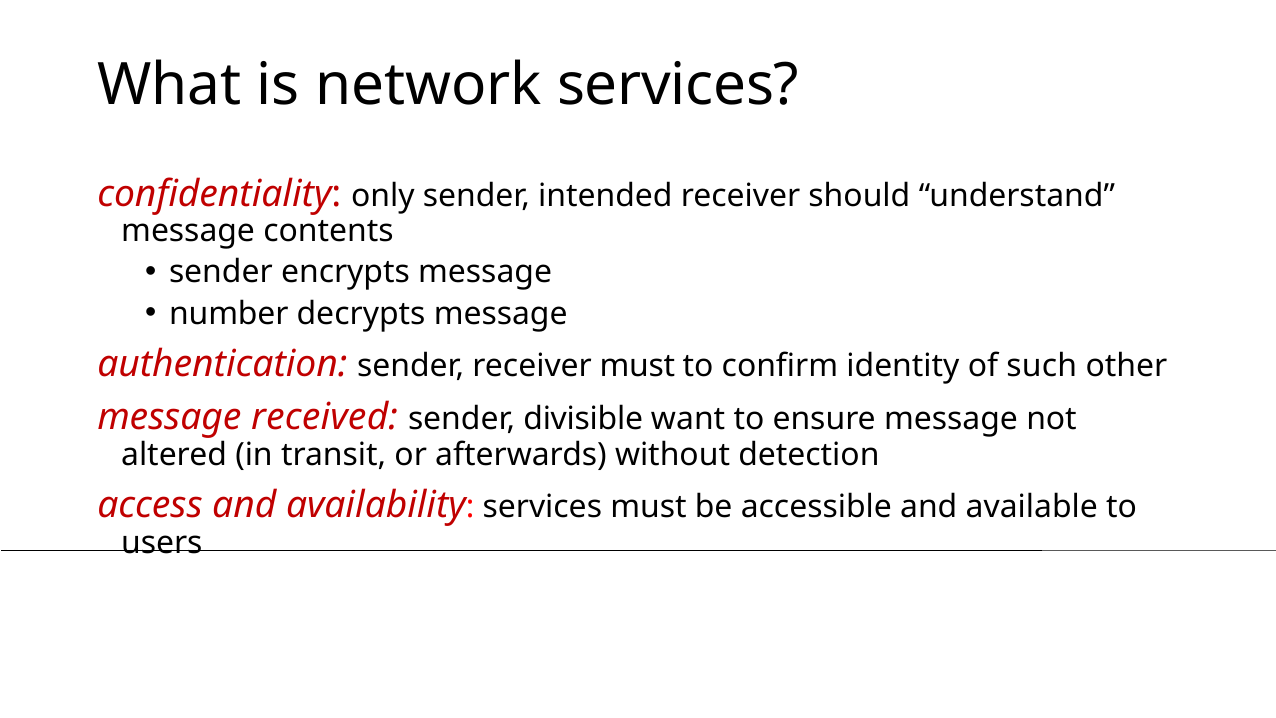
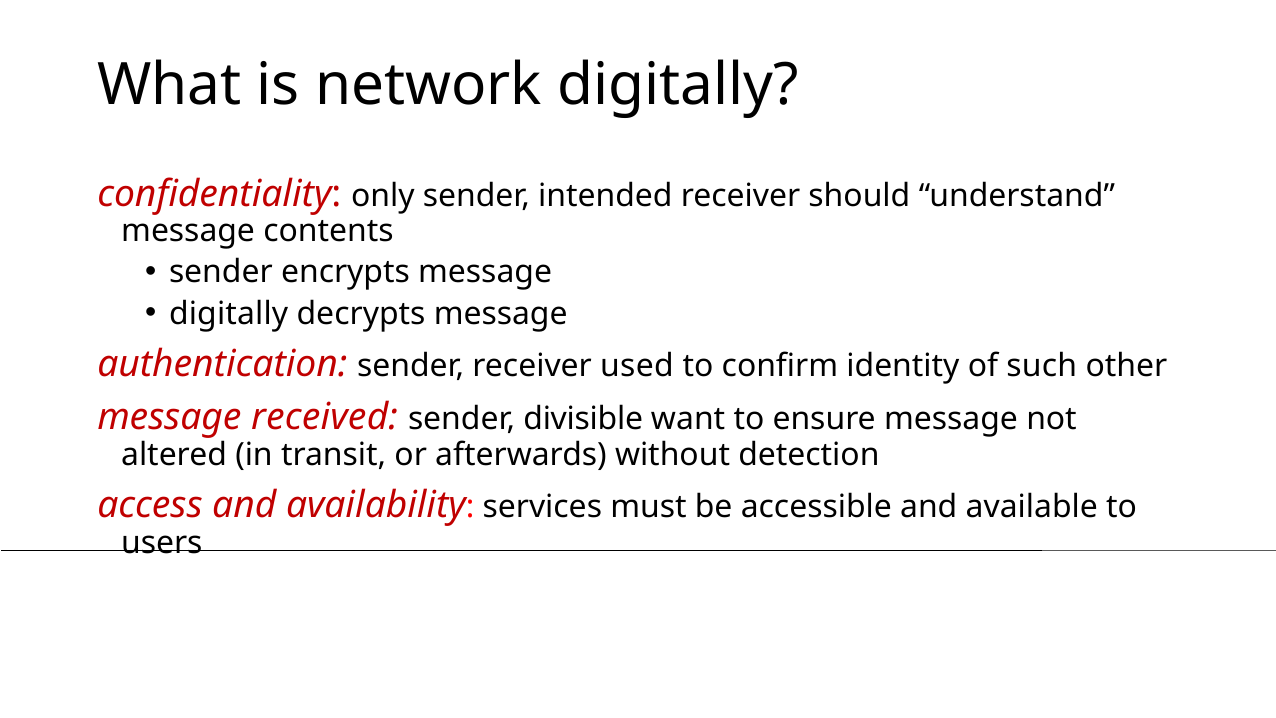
network services: services -> digitally (678, 85)
number: number -> digitally (229, 313)
receiver must: must -> used (637, 366)
